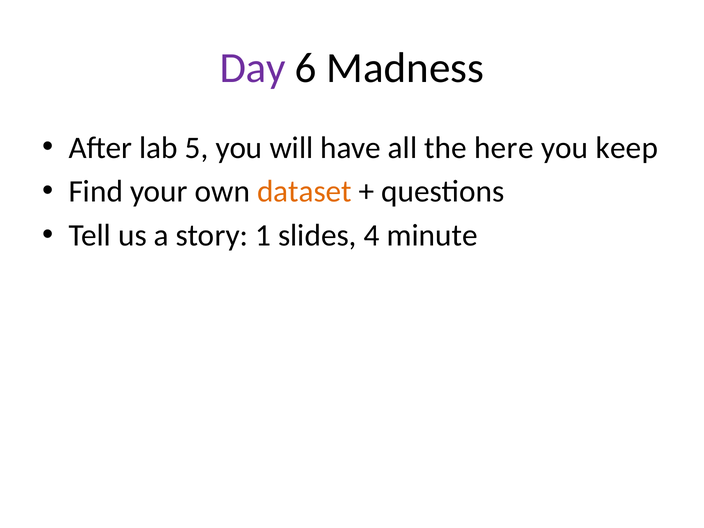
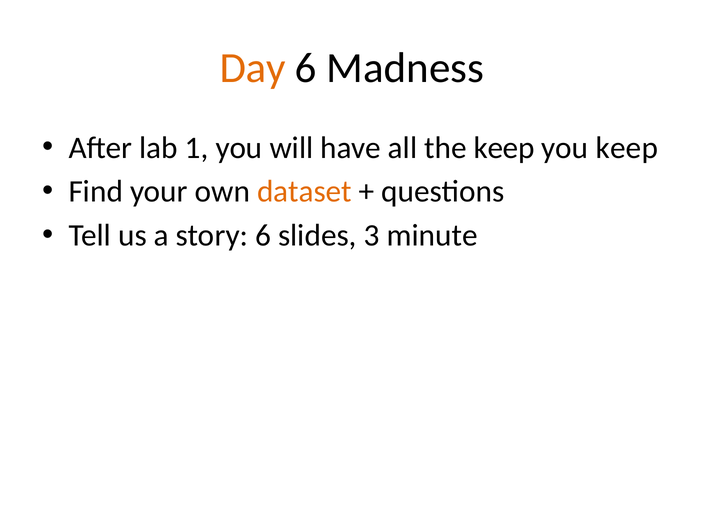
Day colour: purple -> orange (253, 68)
5: 5 -> 1 (197, 148)
the here: here -> keep (504, 148)
story 1: 1 -> 6 (263, 235)
4: 4 -> 3 (372, 235)
